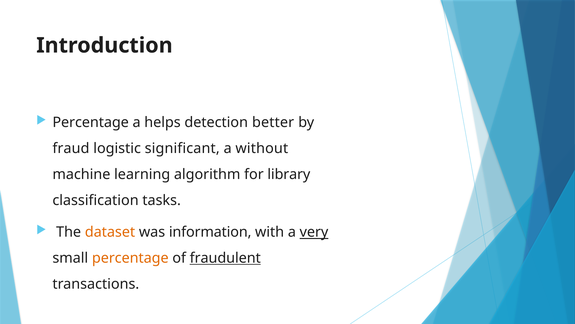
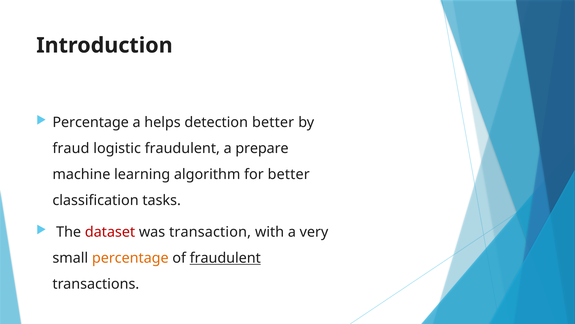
logistic significant: significant -> fraudulent (182, 148)
without: without -> prepare (262, 148)
for library: library -> better (289, 174)
dataset colour: orange -> red (110, 232)
information: information -> transaction (210, 232)
very underline: present -> none (314, 232)
